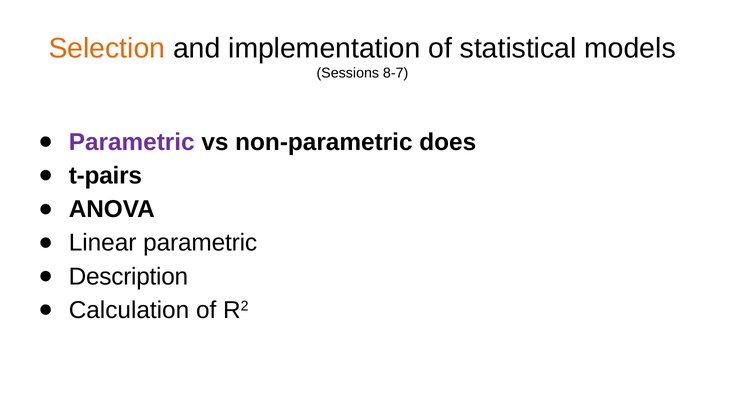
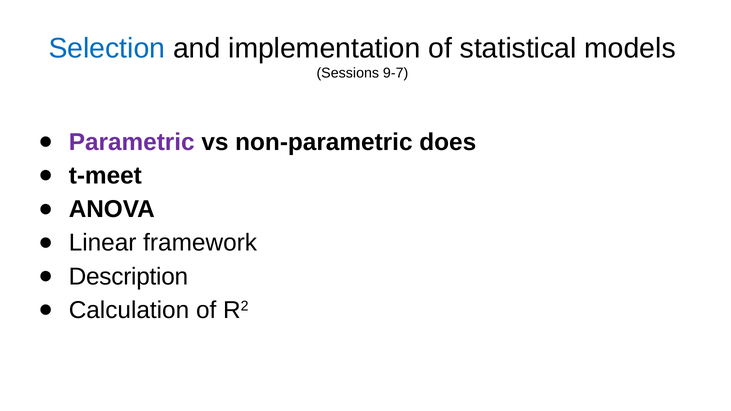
Selection colour: orange -> blue (107, 48)
8-7: 8-7 -> 9-7 (396, 73)
t-pairs: t-pairs -> t-meet (105, 176)
Linear parametric: parametric -> framework (200, 243)
